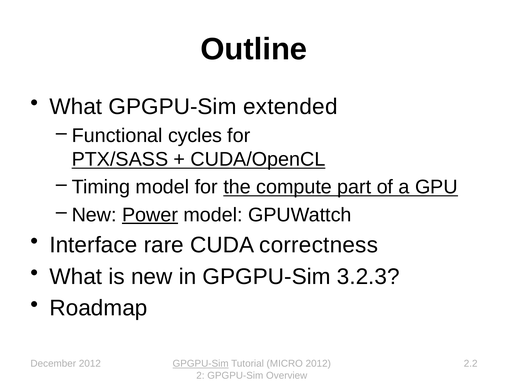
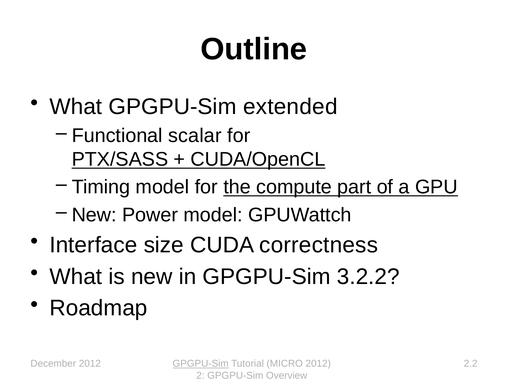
cycles: cycles -> scalar (195, 136)
Power underline: present -> none (150, 215)
rare: rare -> size (164, 245)
3.2.3: 3.2.3 -> 3.2.2 (368, 277)
